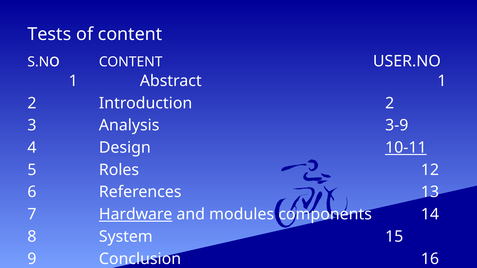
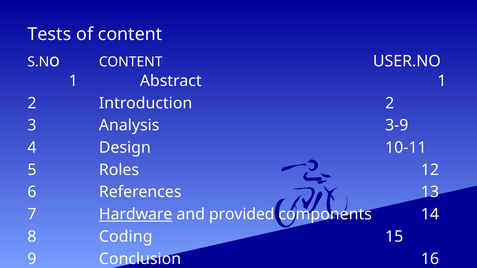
10-11 underline: present -> none (406, 148)
modules: modules -> provided (242, 215)
System: System -> Coding (126, 237)
